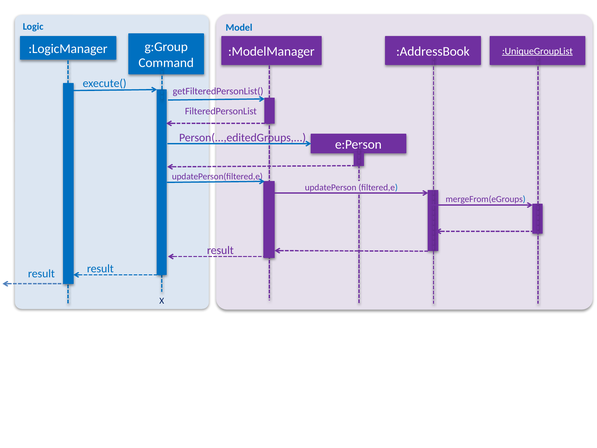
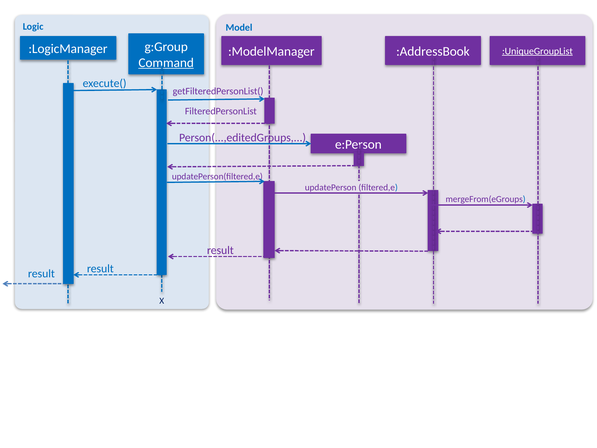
Command underline: none -> present (166, 63)
